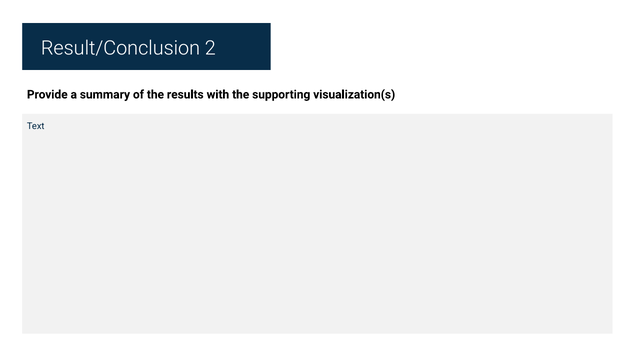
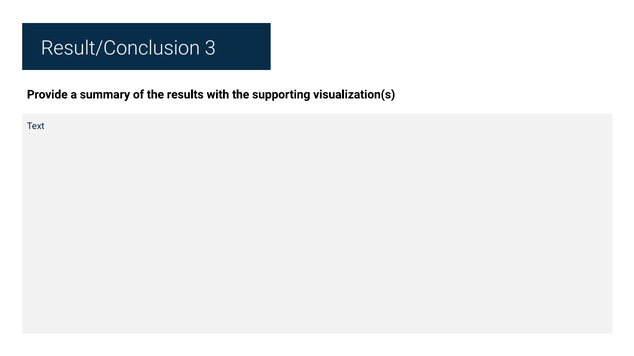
2: 2 -> 3 (210, 48)
